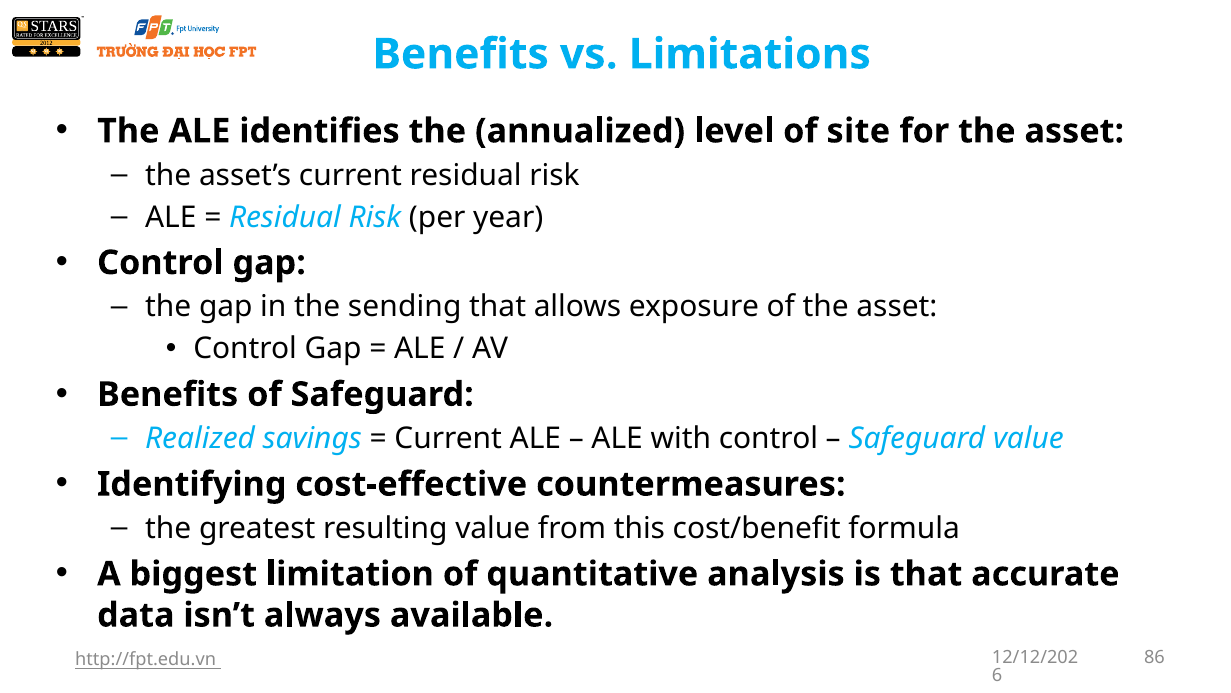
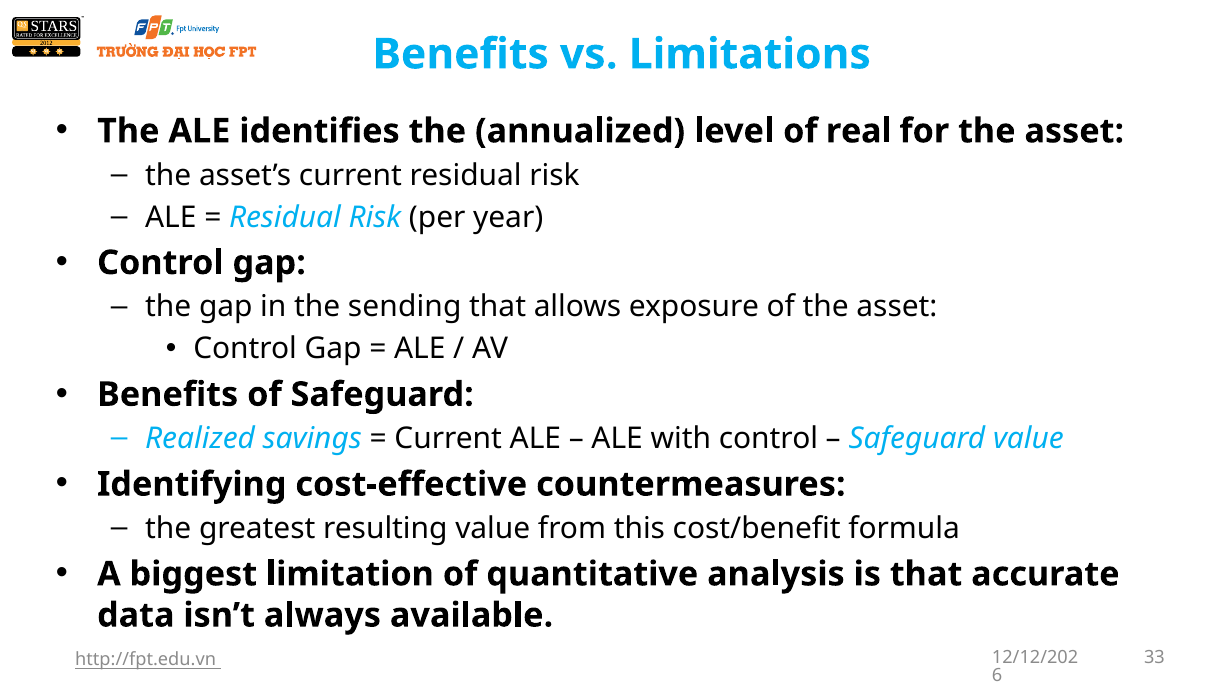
site: site -> real (859, 131)
86: 86 -> 33 (1154, 657)
